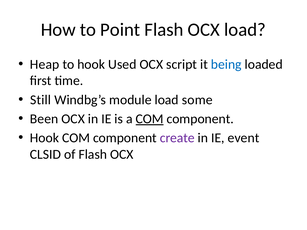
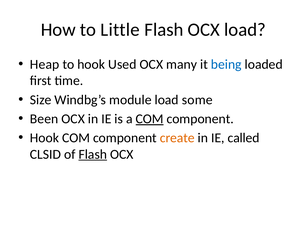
Point: Point -> Little (120, 30)
script: script -> many (182, 64)
Still: Still -> Size (41, 100)
create colour: purple -> orange (177, 138)
event: event -> called (244, 138)
Flash underline: none -> present (93, 154)
